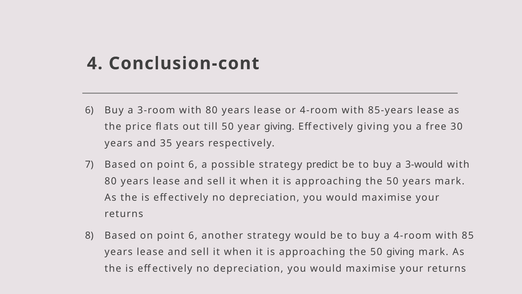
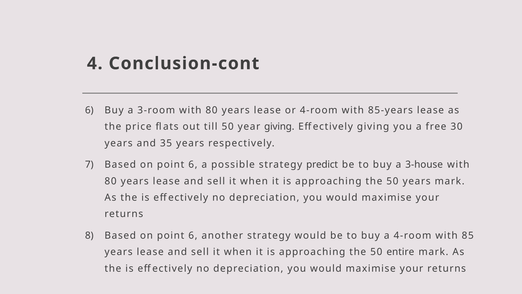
3-would: 3-would -> 3-house (424, 165)
50 giving: giving -> entire (400, 252)
